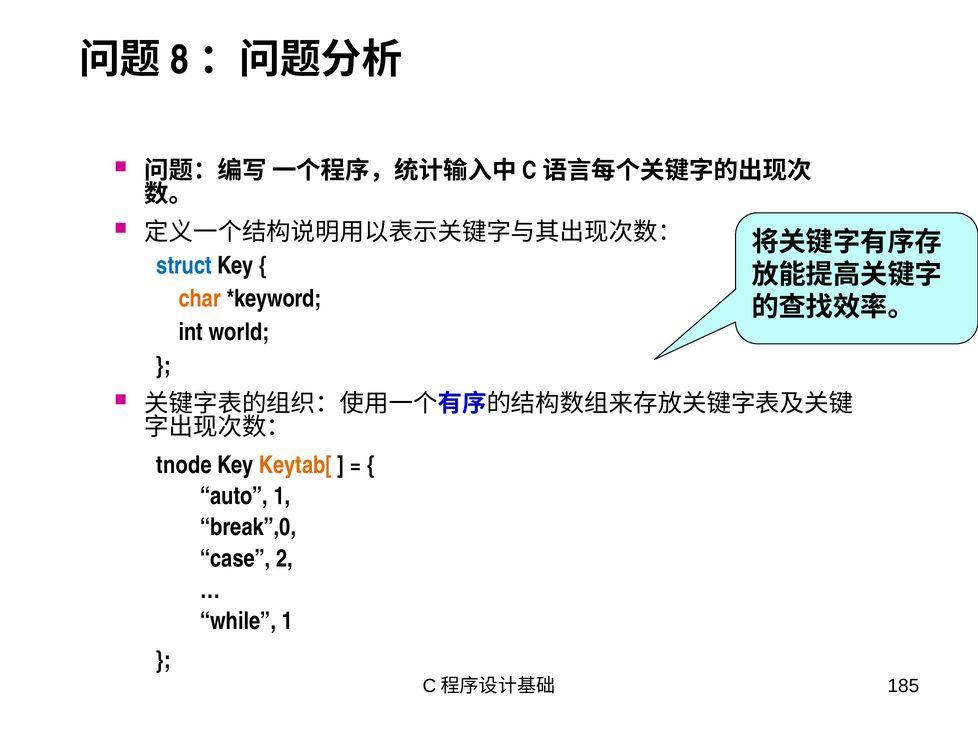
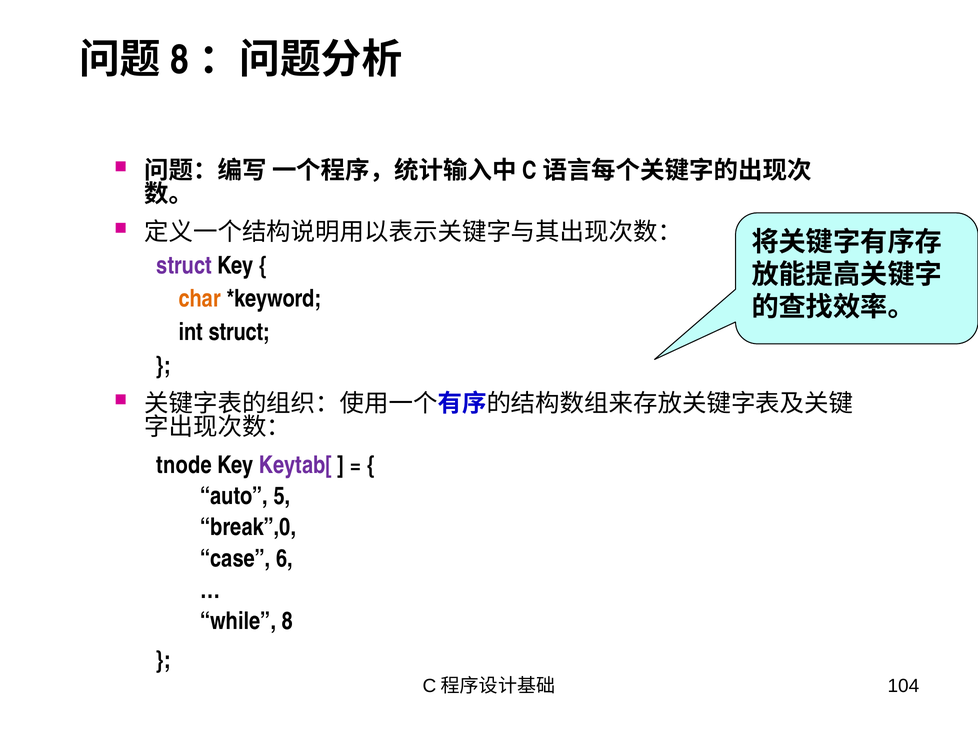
struct colour: blue -> purple (184, 265)
int world: world -> struct (239, 332)
Keytab[ colour: orange -> purple (295, 465)
auto 1: 1 -> 5 (282, 496)
2: 2 -> 6 (284, 558)
while 1: 1 -> 8 (287, 621)
185: 185 -> 104 (903, 686)
